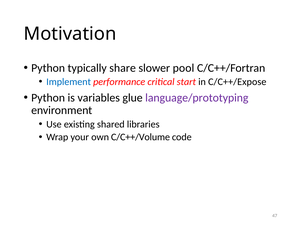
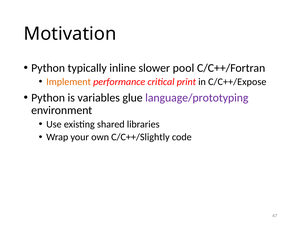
share: share -> inline (123, 68)
Implement colour: blue -> orange (69, 82)
start: start -> print (186, 82)
C/C++/Volume: C/C++/Volume -> C/C++/Slightly (140, 137)
